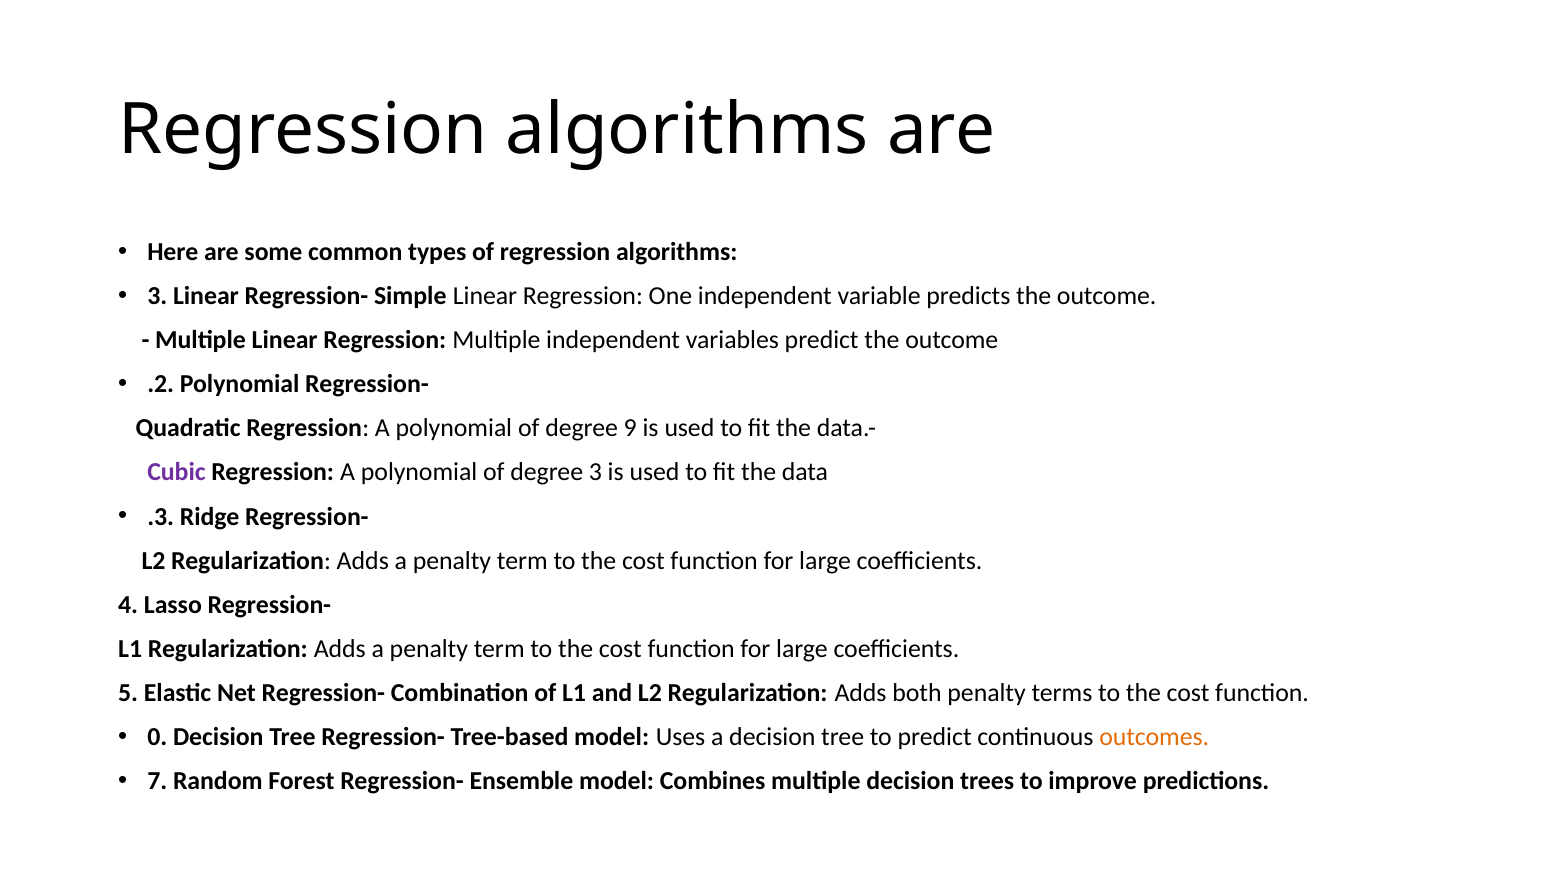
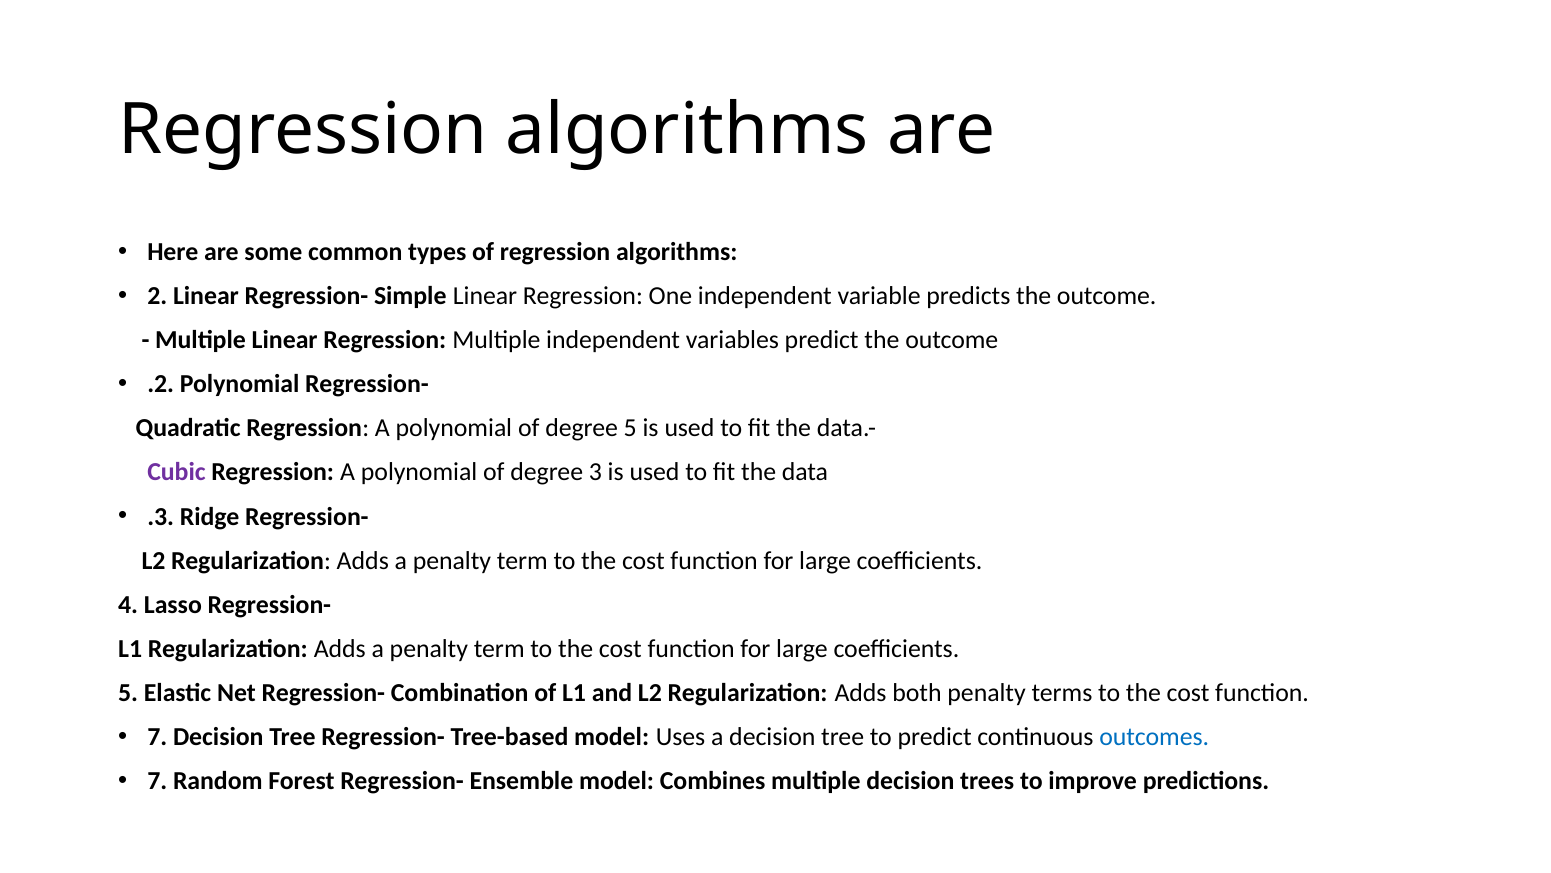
3: 3 -> 2 (157, 296)
degree 9: 9 -> 5 (630, 428)
0: 0 -> 7 (157, 736)
outcomes colour: orange -> blue (1154, 736)
